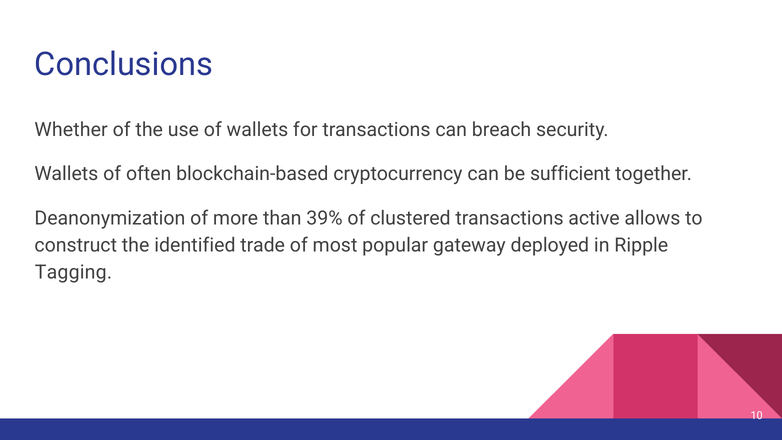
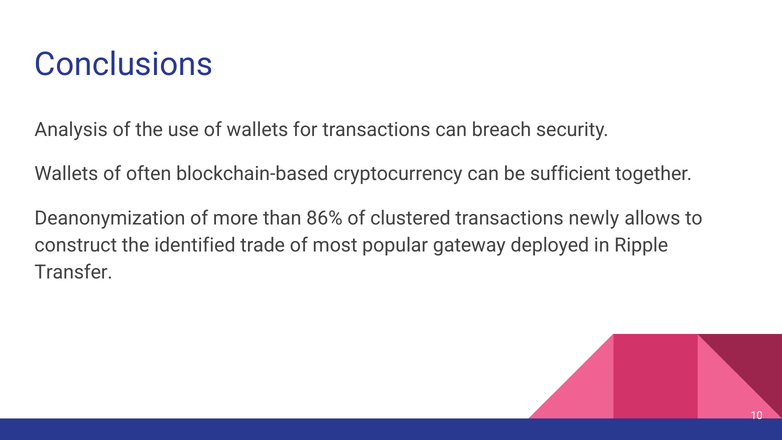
Whether: Whether -> Analysis (71, 130)
39%: 39% -> 86% (324, 218)
active: active -> newly (594, 218)
Tagging: Tagging -> Transfer (74, 272)
